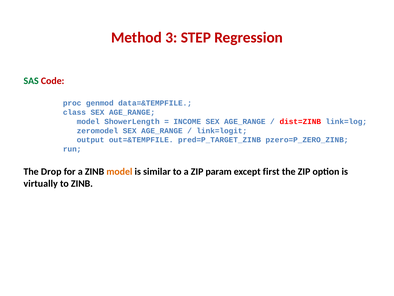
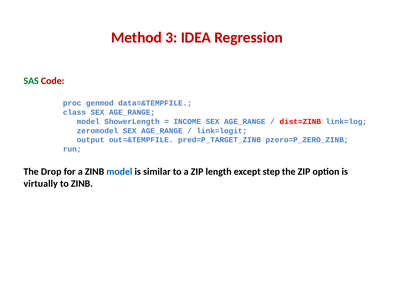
STEP: STEP -> IDEA (196, 38)
model colour: orange -> blue (119, 171)
param: param -> length (219, 171)
first: first -> step (271, 171)
